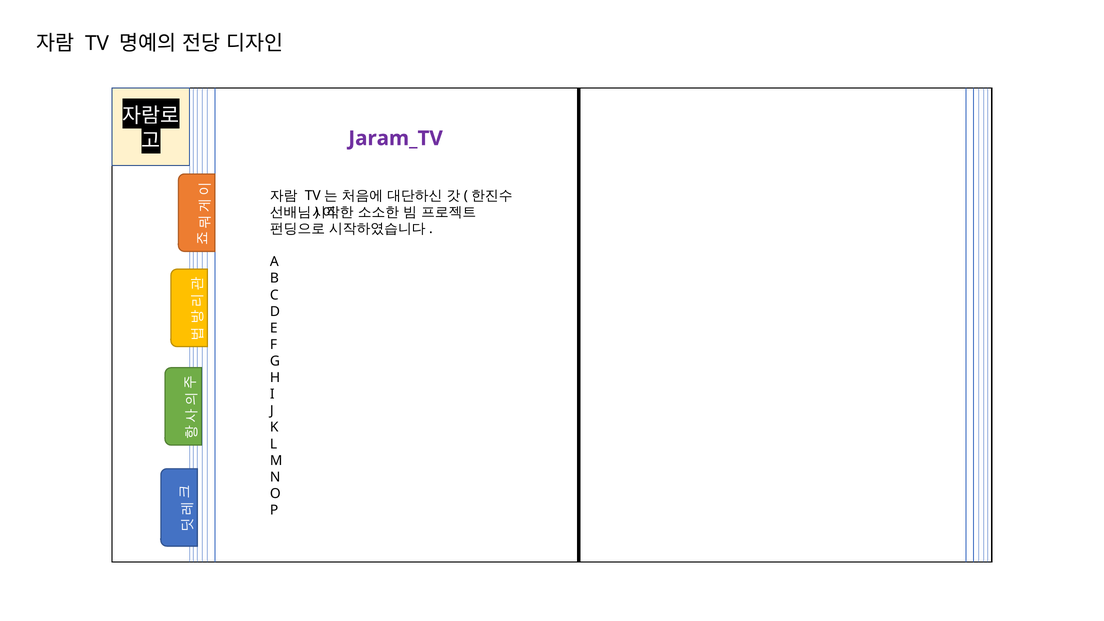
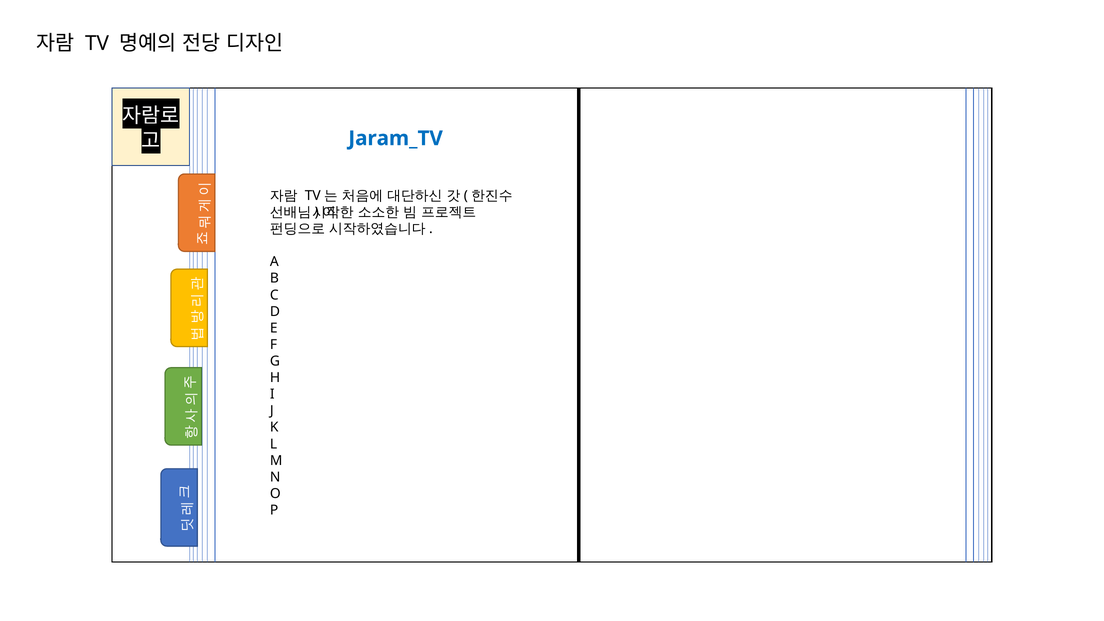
Jaram_TV colour: purple -> blue (396, 138)
